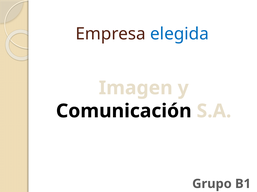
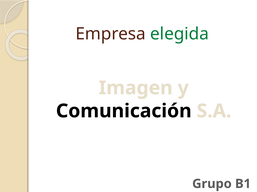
elegida colour: blue -> green (180, 34)
